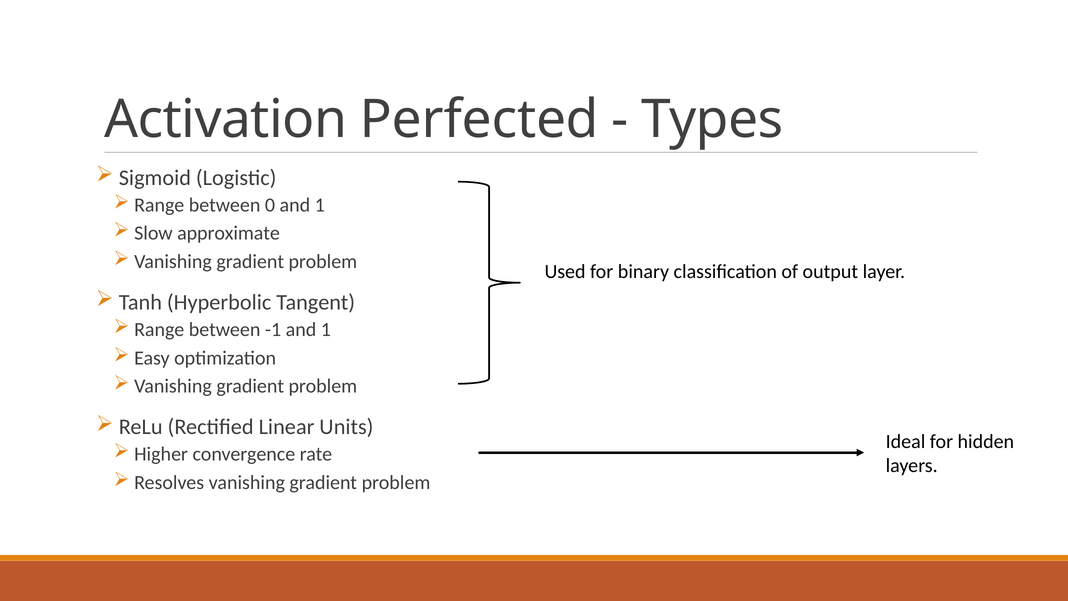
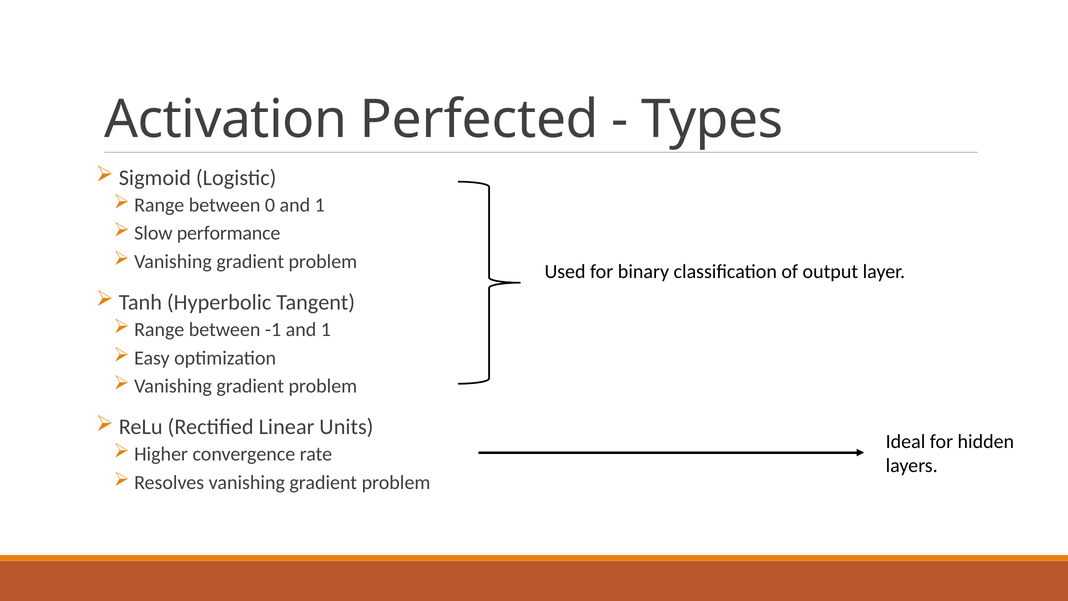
approximate: approximate -> performance (229, 233)
